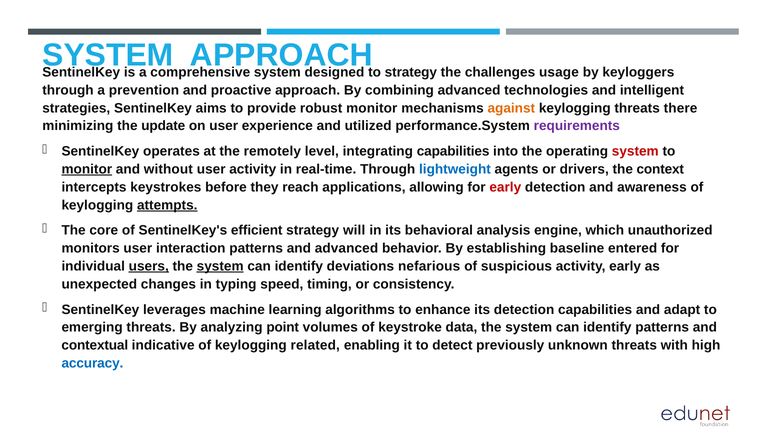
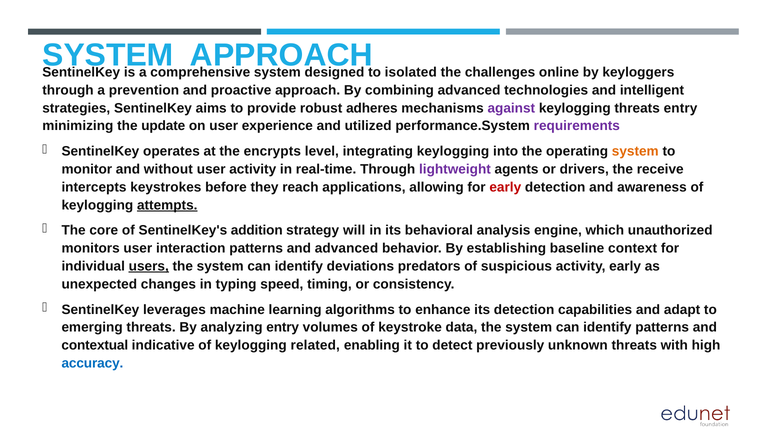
to strategy: strategy -> isolated (411, 72)
usage: usage -> online (559, 72)
robust monitor: monitor -> adheres (372, 108)
against colour: orange -> purple (511, 108)
threats there: there -> entry (681, 108)
remotely: remotely -> encrypts (272, 151)
integrating capabilities: capabilities -> keylogging (453, 151)
system colour: red -> orange (635, 151)
monitor underline: present -> none (87, 169)
lightweight colour: blue -> purple (455, 169)
context: context -> receive (660, 169)
efficient: efficient -> addition (257, 231)
entered: entered -> context (633, 249)
system underline: present -> none (220, 267)
nefarious: nefarious -> predators (429, 267)
analyzing point: point -> entry (283, 328)
